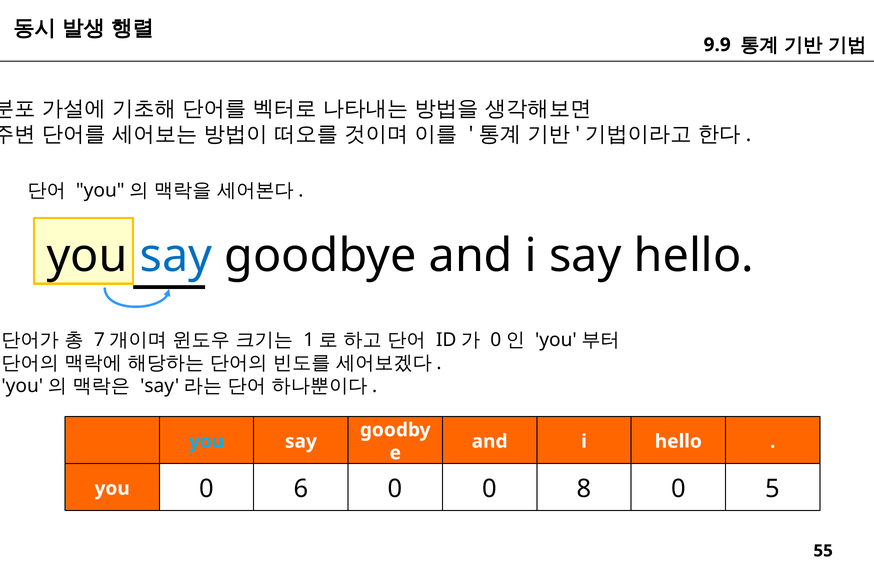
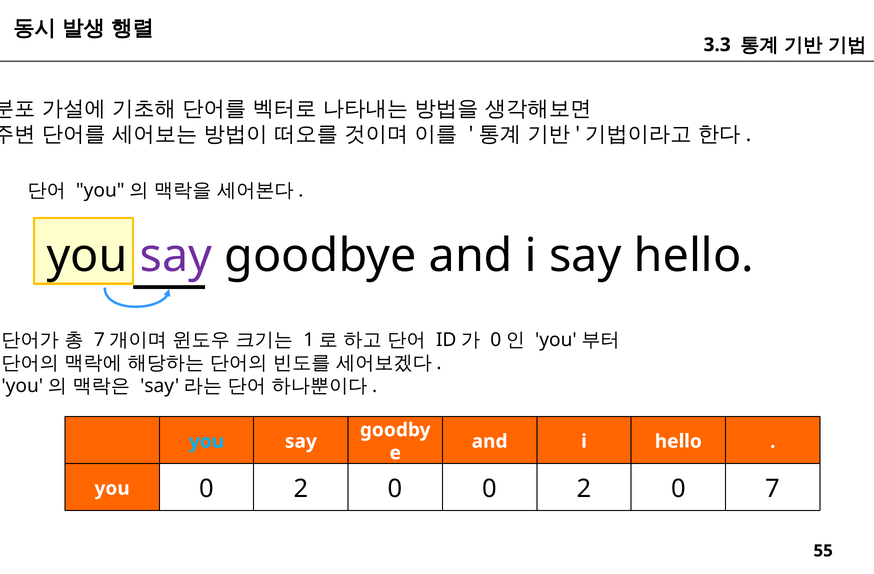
9.9: 9.9 -> 3.3 (717, 45)
say colour: blue -> purple (176, 256)
you 0 6: 6 -> 2 (301, 489)
0 0 8: 8 -> 2 (584, 489)
5: 5 -> 7 (773, 489)
